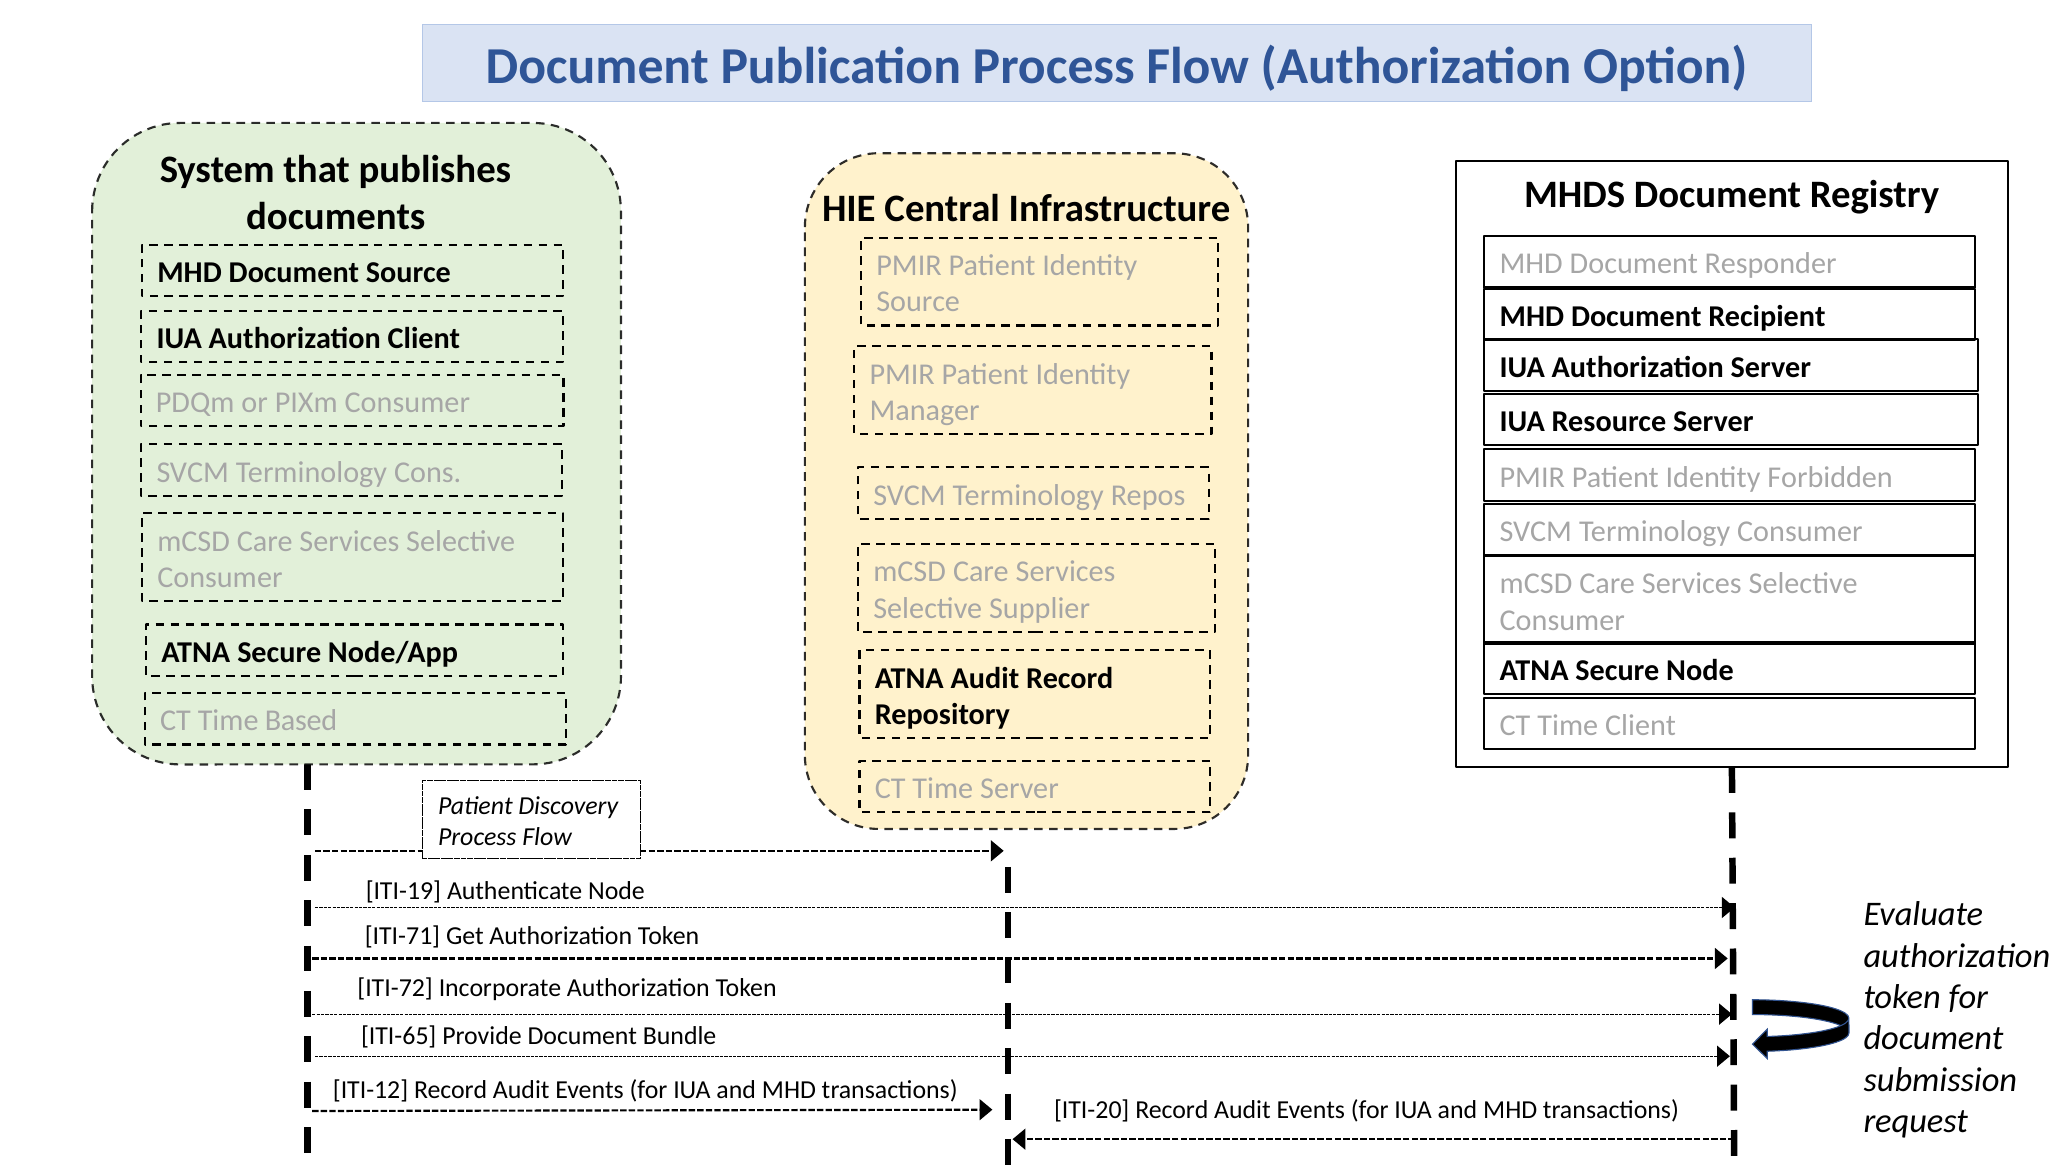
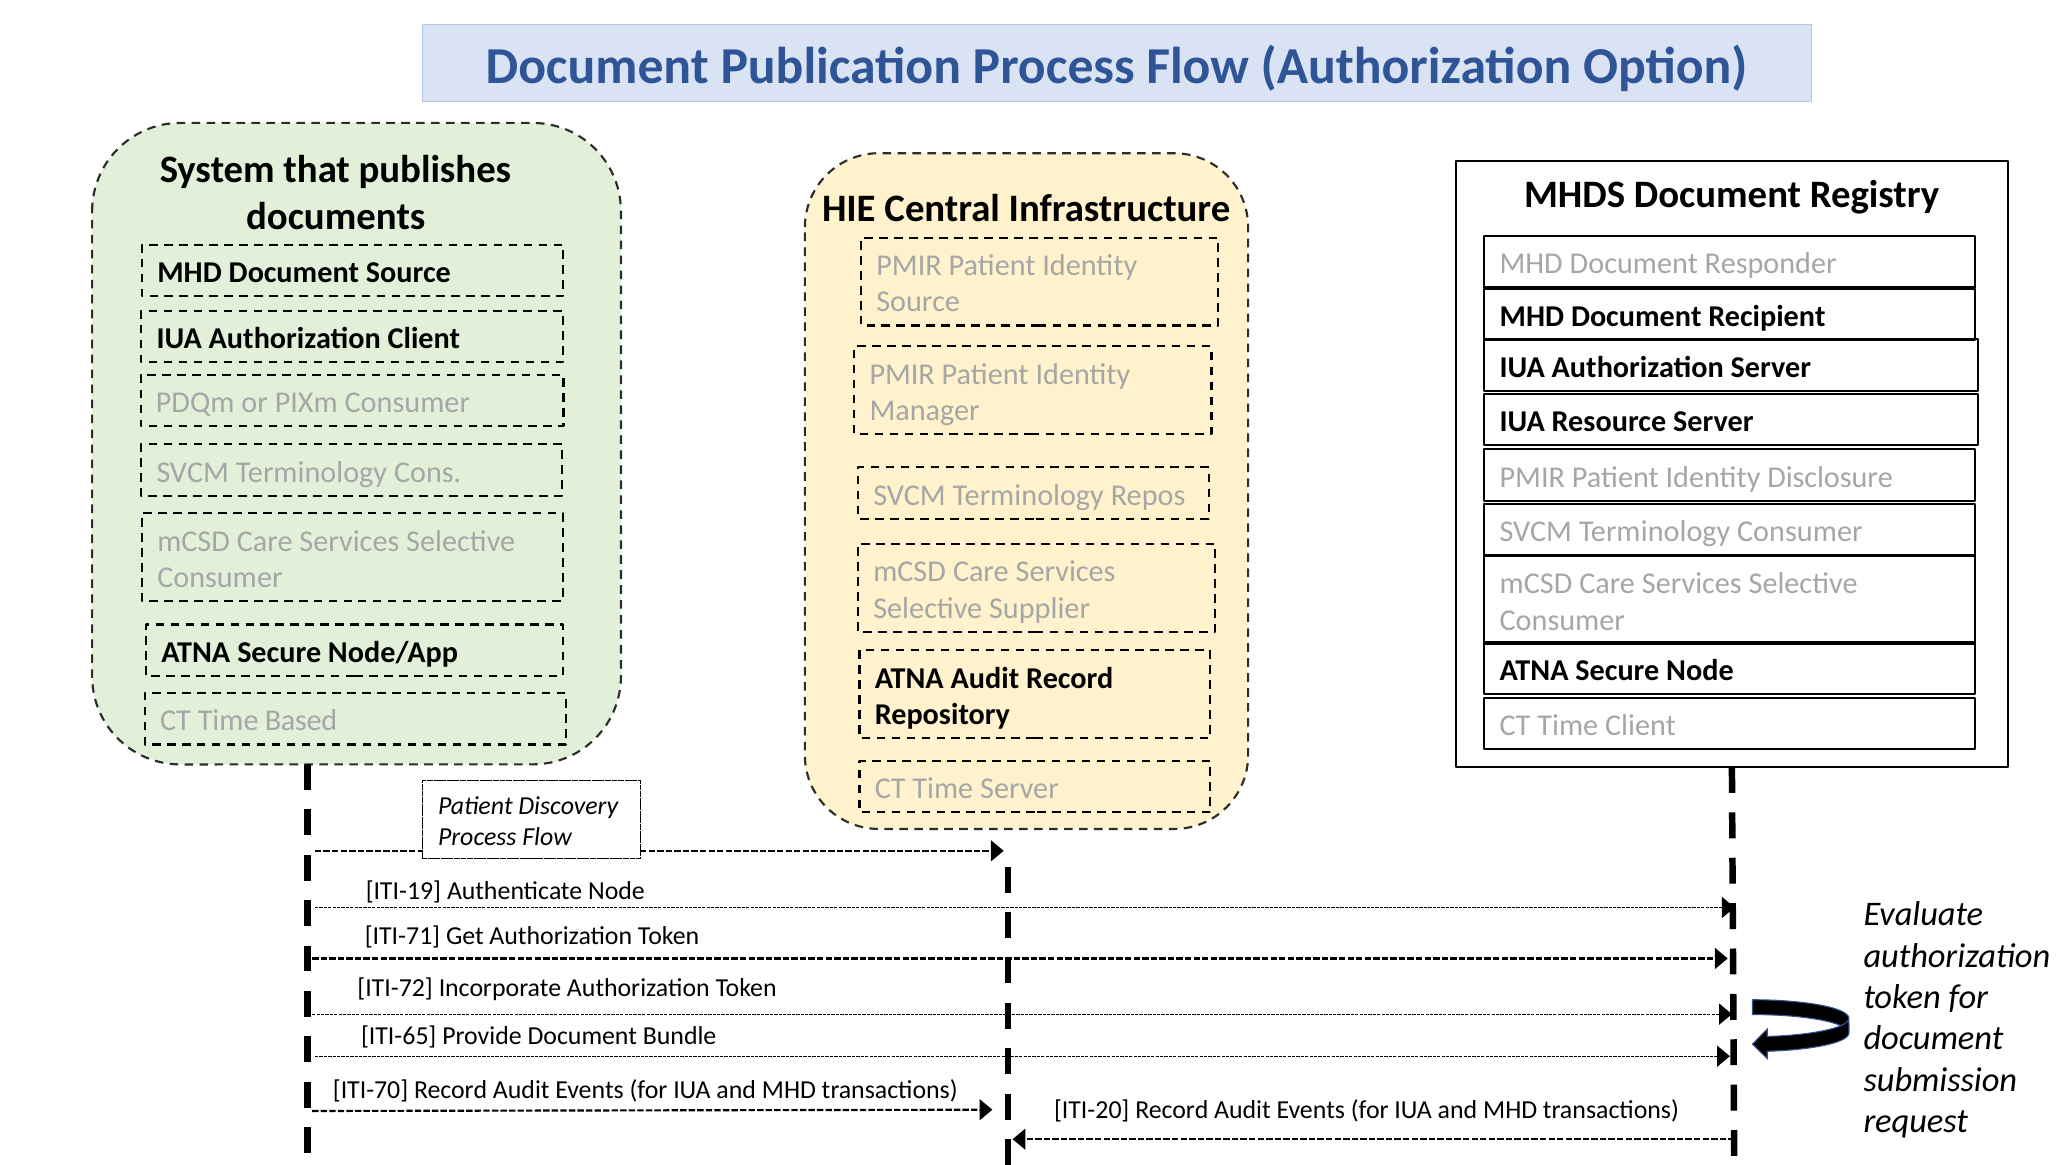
Forbidden: Forbidden -> Disclosure (1830, 477)
ITI-12: ITI-12 -> ITI-70 (371, 1090)
